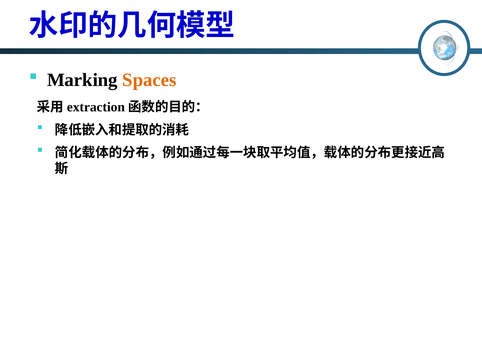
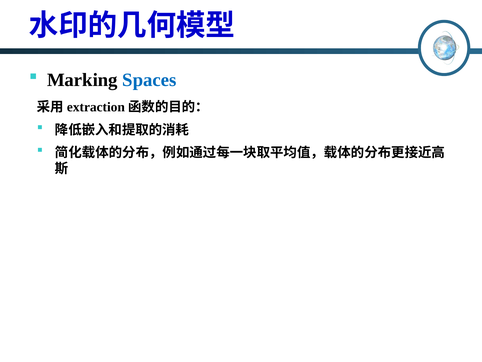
Spaces colour: orange -> blue (149, 80)
